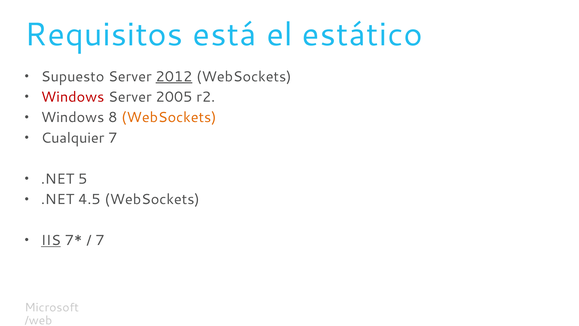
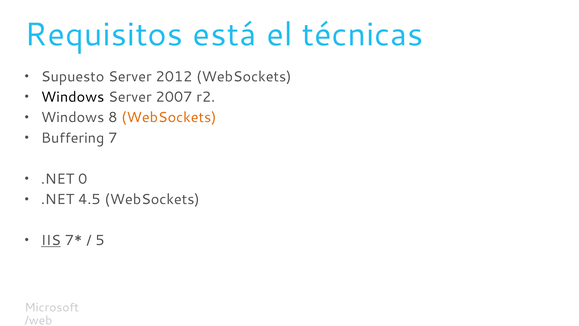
estático: estático -> técnicas (363, 35)
2012 underline: present -> none (174, 76)
Windows colour: red -> black (73, 97)
2005: 2005 -> 2007 (174, 97)
Cualquier: Cualquier -> Buffering (73, 138)
5: 5 -> 0 (83, 179)
7: 7 -> 5 (100, 240)
